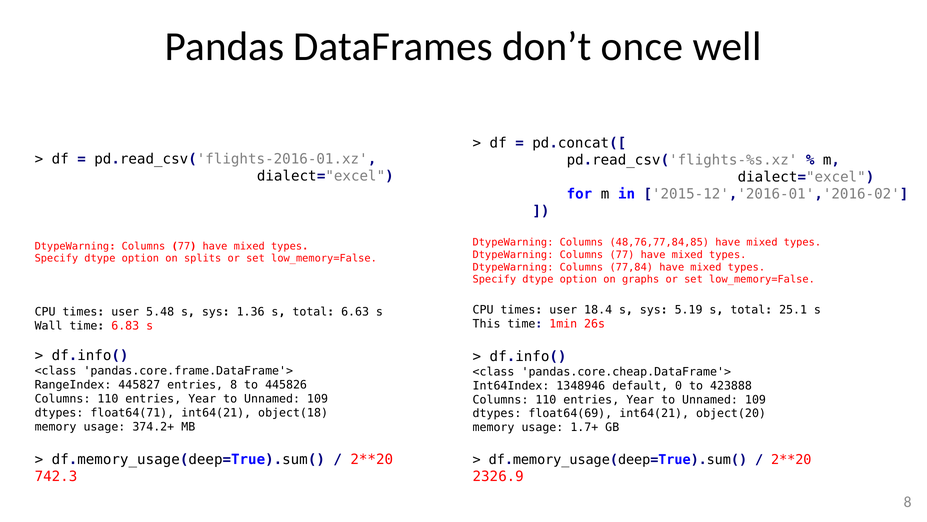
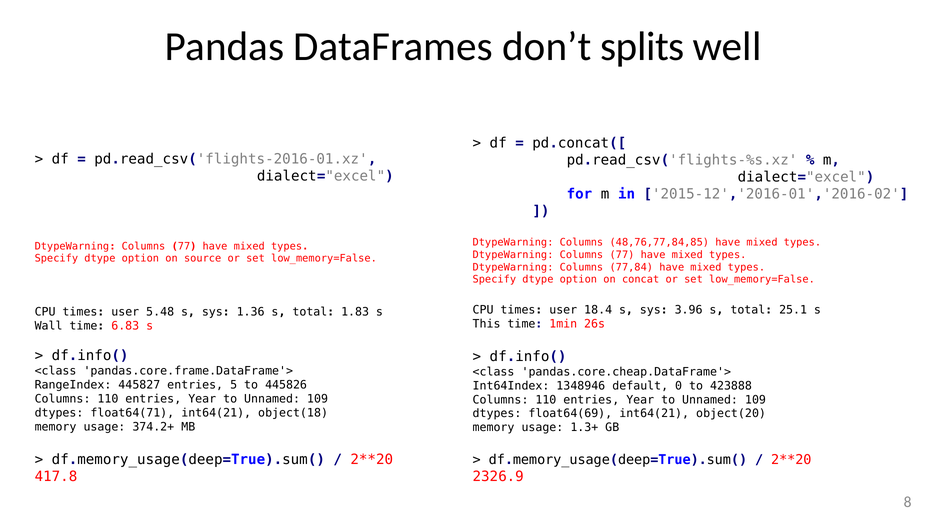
once: once -> splits (642, 47)
splits: splits -> source (203, 258)
graphs: graphs -> concat (641, 279)
5.19: 5.19 -> 3.96 (689, 309)
6.63: 6.63 -> 1.83 (355, 312)
entries 8: 8 -> 5 (234, 384)
1.7+: 1.7+ -> 1.3+ (584, 427)
742.3: 742.3 -> 417.8 (56, 476)
